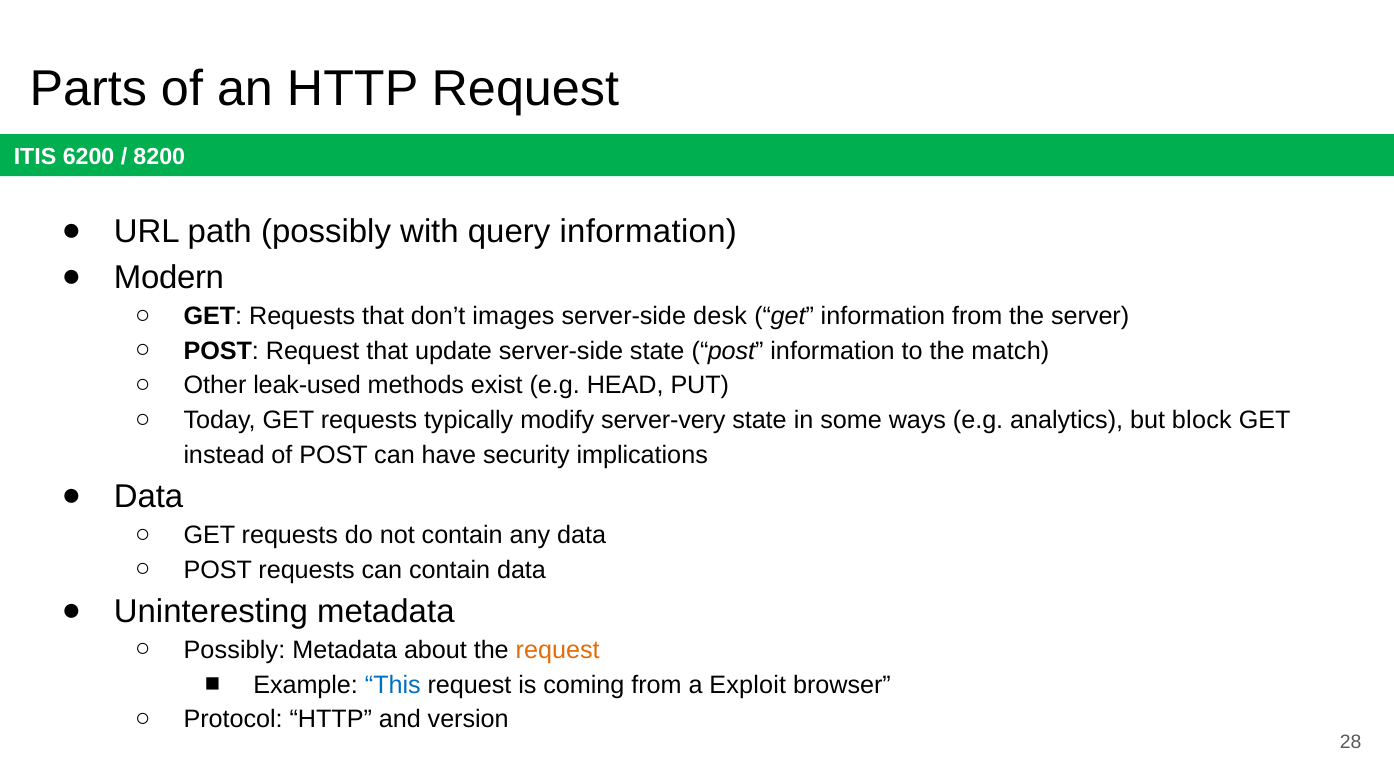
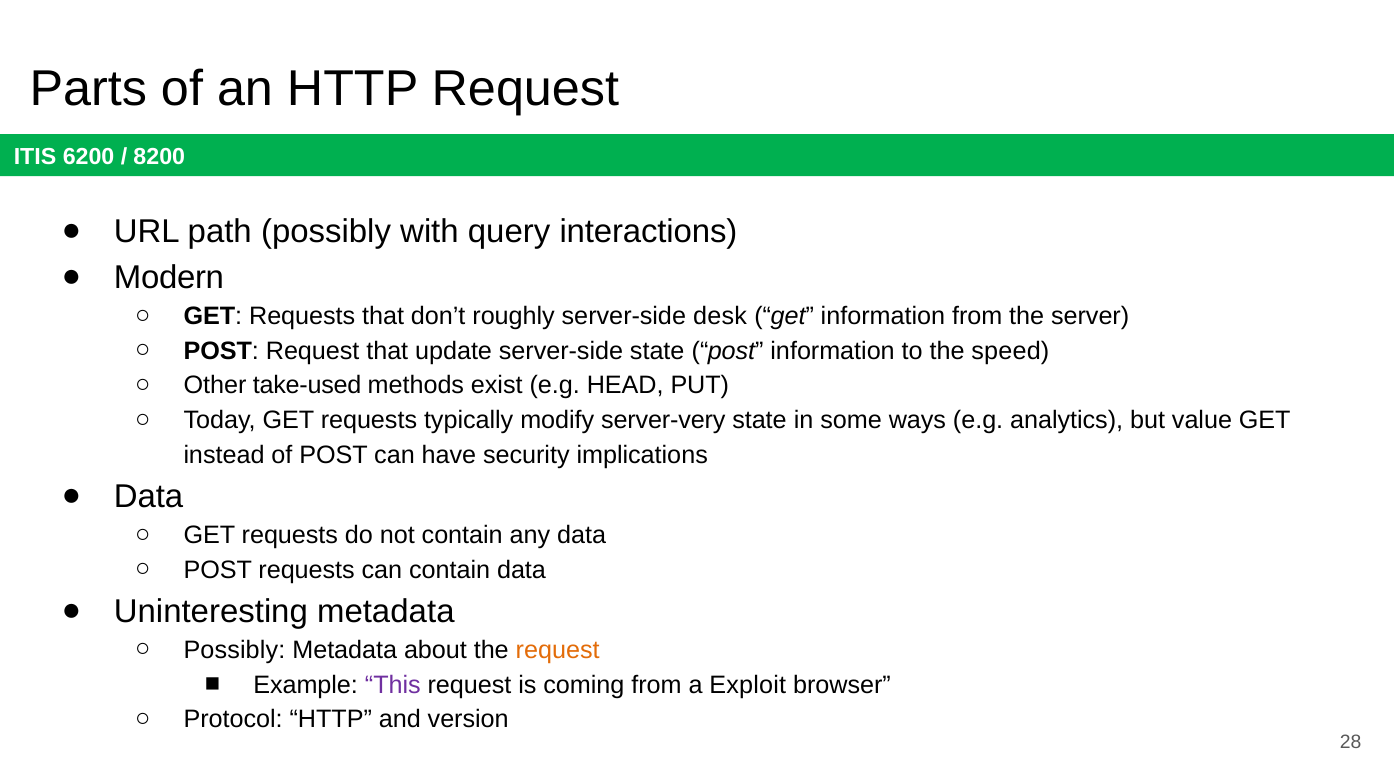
query information: information -> interactions (648, 232)
images: images -> roughly (514, 316)
match: match -> speed (1010, 351)
leak-used: leak-used -> take-used (307, 386)
block: block -> value (1202, 420)
This colour: blue -> purple (393, 685)
